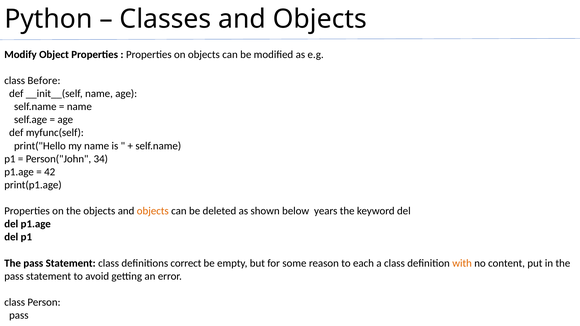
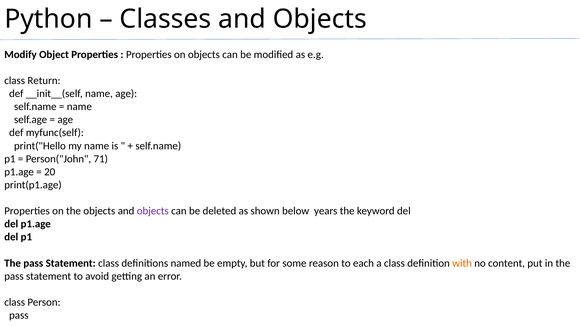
Before: Before -> Return (44, 81)
34: 34 -> 71 (101, 159)
42: 42 -> 20 (50, 172)
objects colour: orange -> purple (153, 211)
correct: correct -> named (186, 263)
